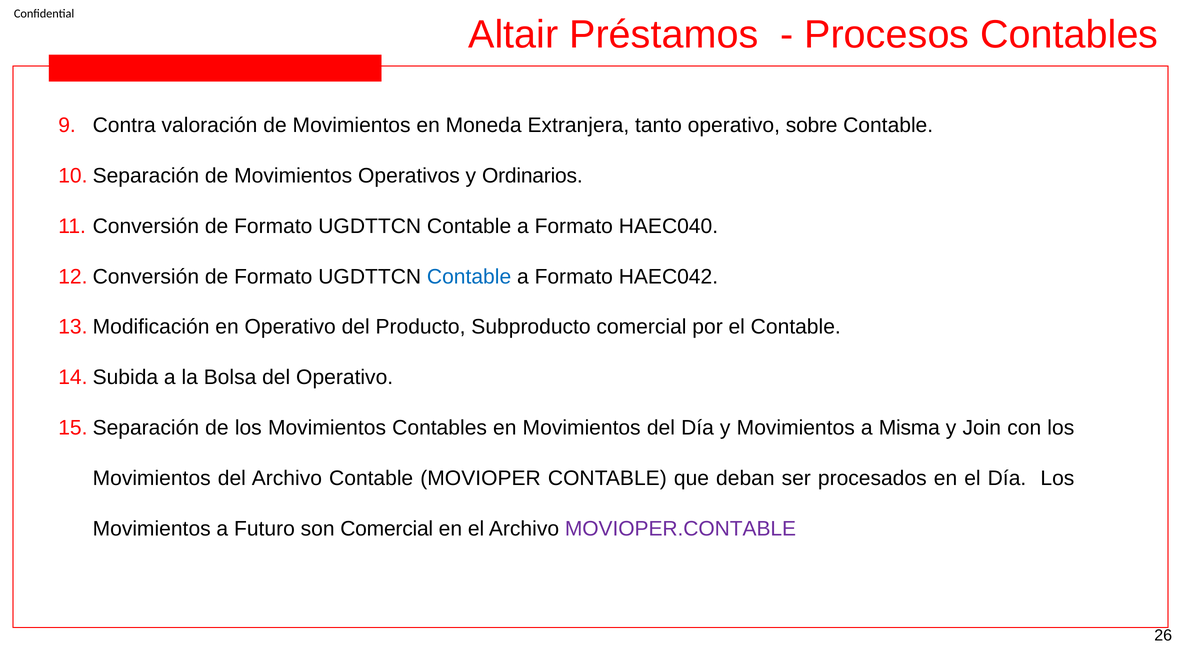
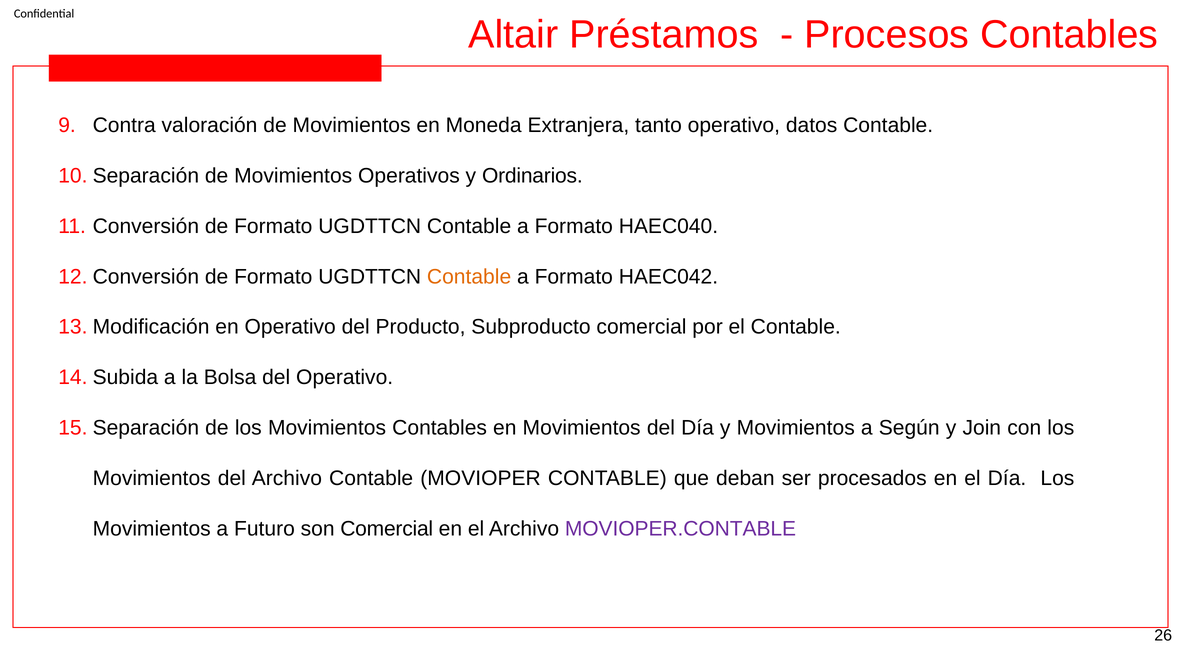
sobre: sobre -> datos (812, 125)
Contable colour: blue -> orange (469, 277)
Misma: Misma -> Según (909, 428)
